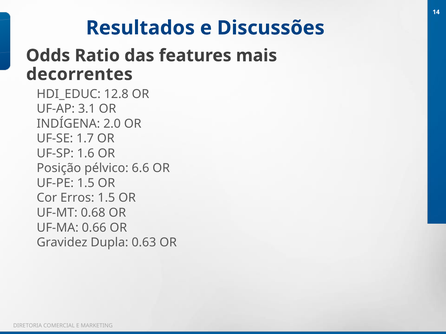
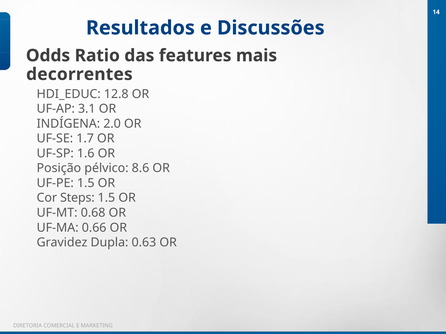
6.6: 6.6 -> 8.6 (141, 168)
Erros: Erros -> Steps (77, 198)
